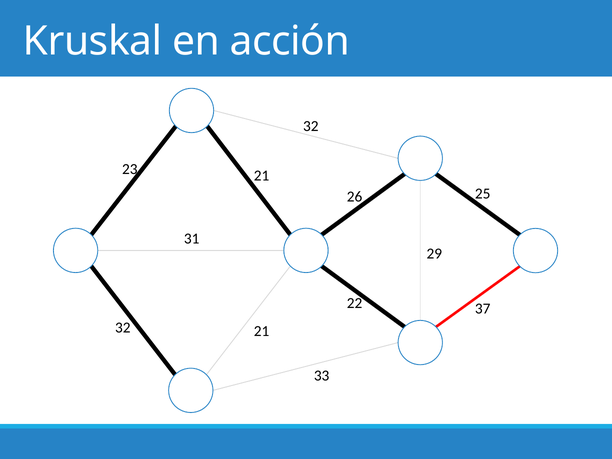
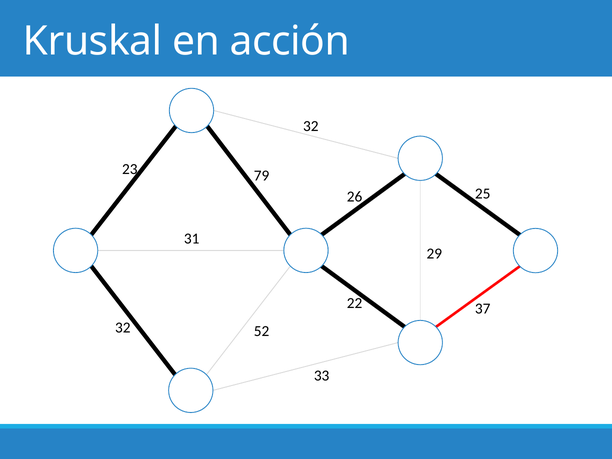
23 21: 21 -> 79 (262, 176)
32 21: 21 -> 52 (262, 331)
